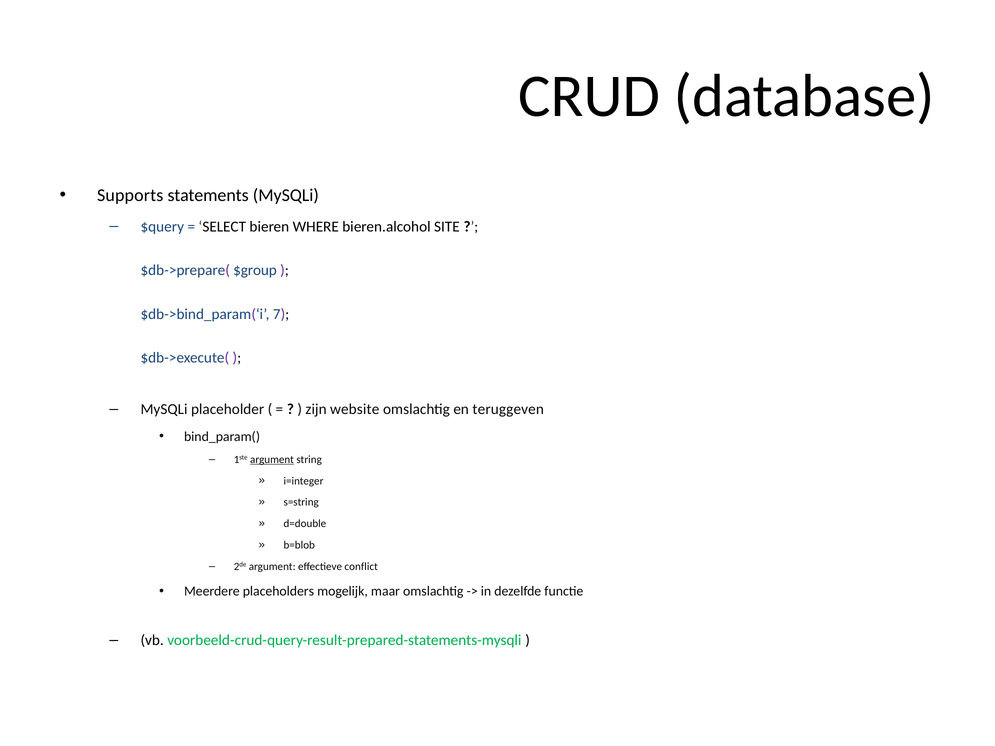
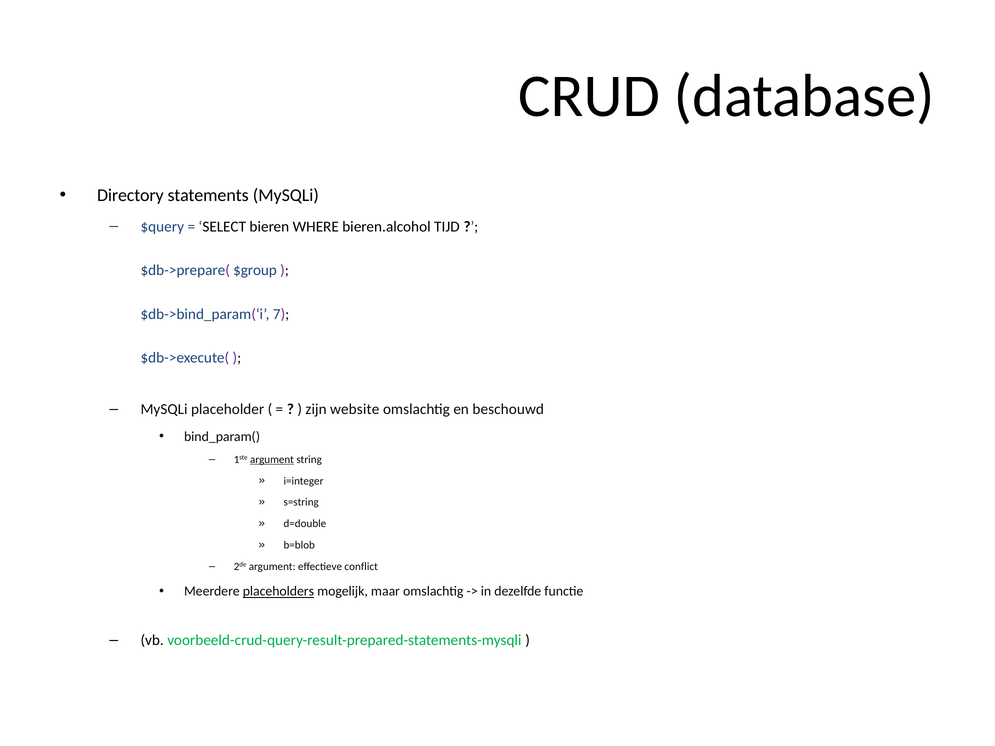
Supports: Supports -> Directory (130, 195)
SITE: SITE -> TIJD (447, 227)
teruggeven: teruggeven -> beschouwd (508, 410)
placeholders underline: none -> present (278, 592)
